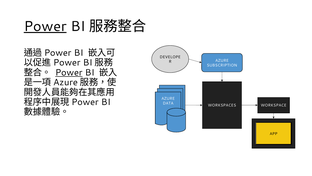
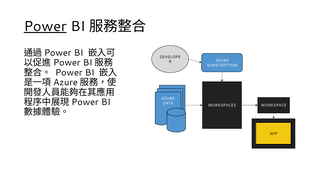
Power underline: present -> none (69, 72)
